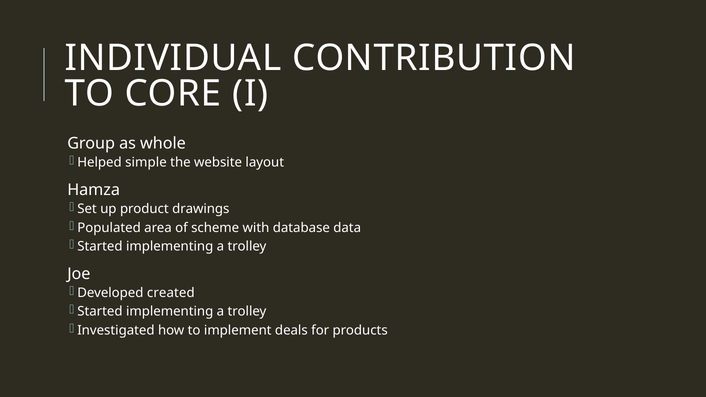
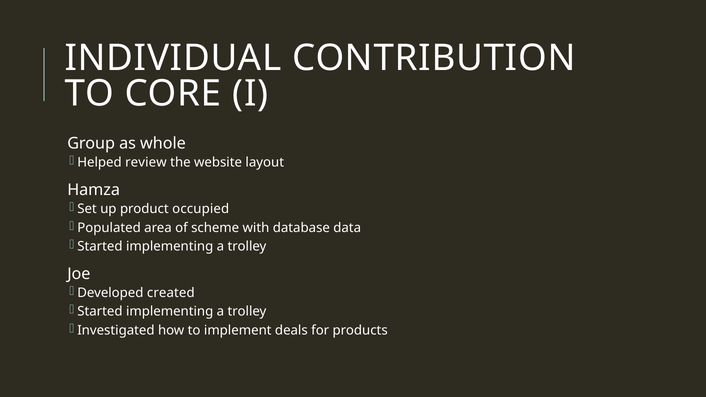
simple: simple -> review (146, 163)
drawings: drawings -> occupied (201, 209)
